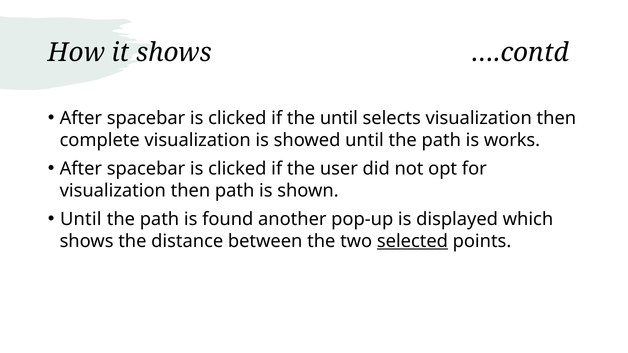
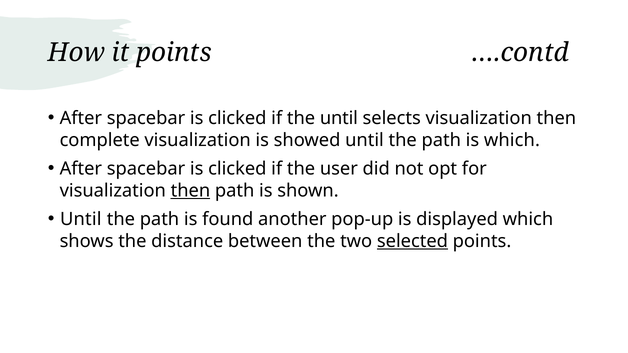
it shows: shows -> points (174, 53)
is works: works -> which (512, 140)
then underline: none -> present (190, 191)
